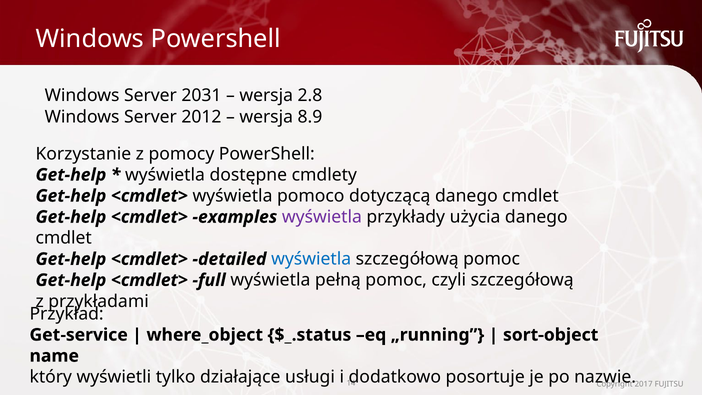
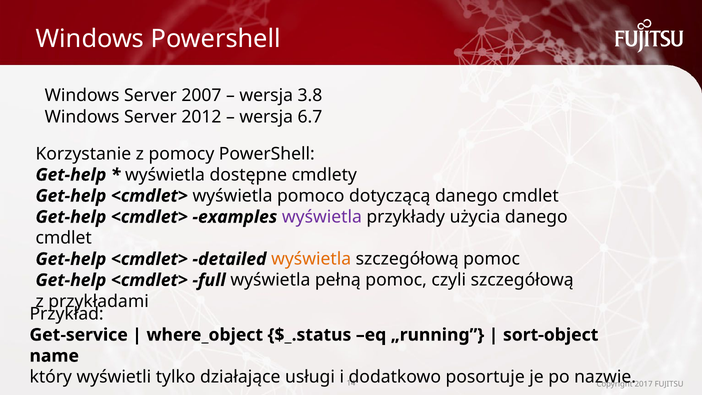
2031: 2031 -> 2007 (201, 96)
2.8: 2.8 -> 3.8 (310, 96)
8.9: 8.9 -> 6.7 (310, 117)
wyświetla colour: blue -> orange (311, 259)
